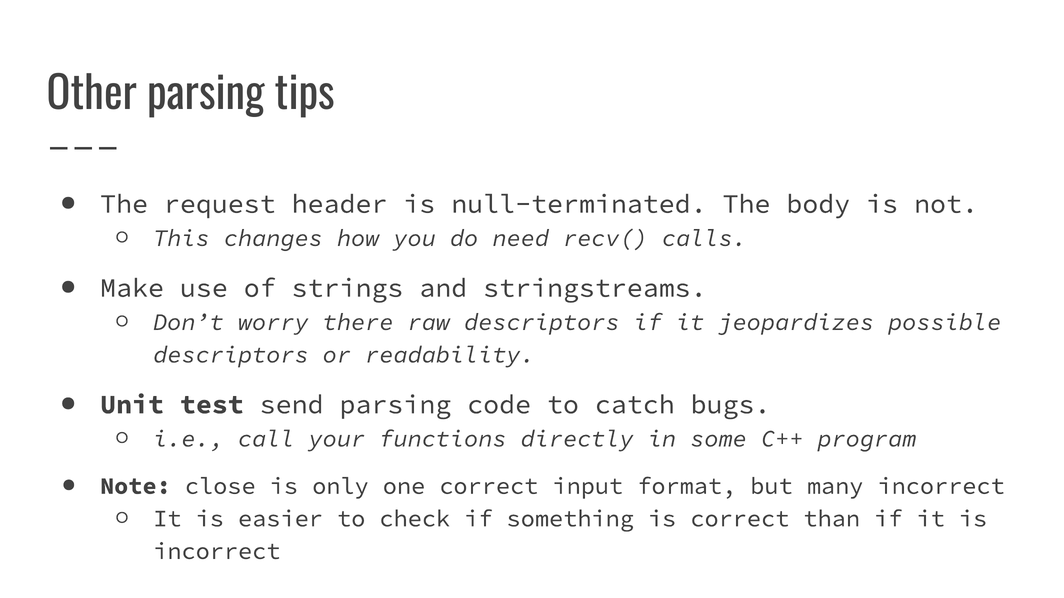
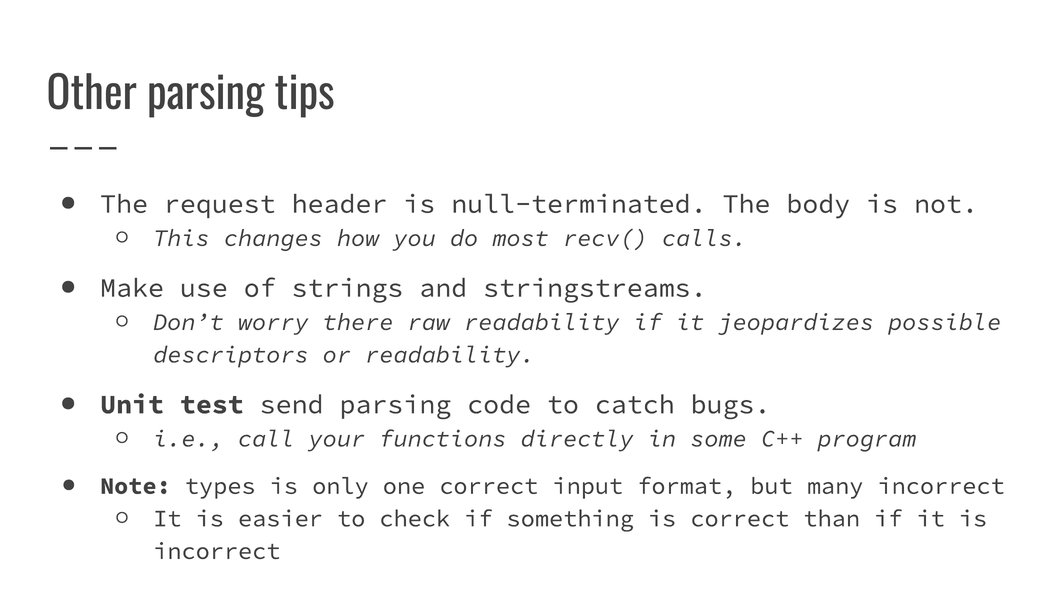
need: need -> most (521, 238)
raw descriptors: descriptors -> readability (542, 322)
close: close -> types (220, 486)
